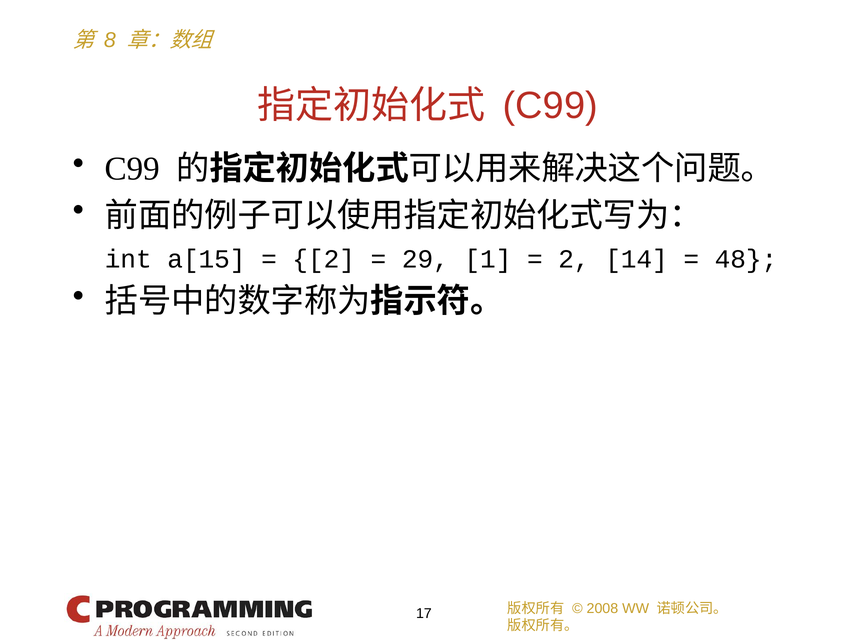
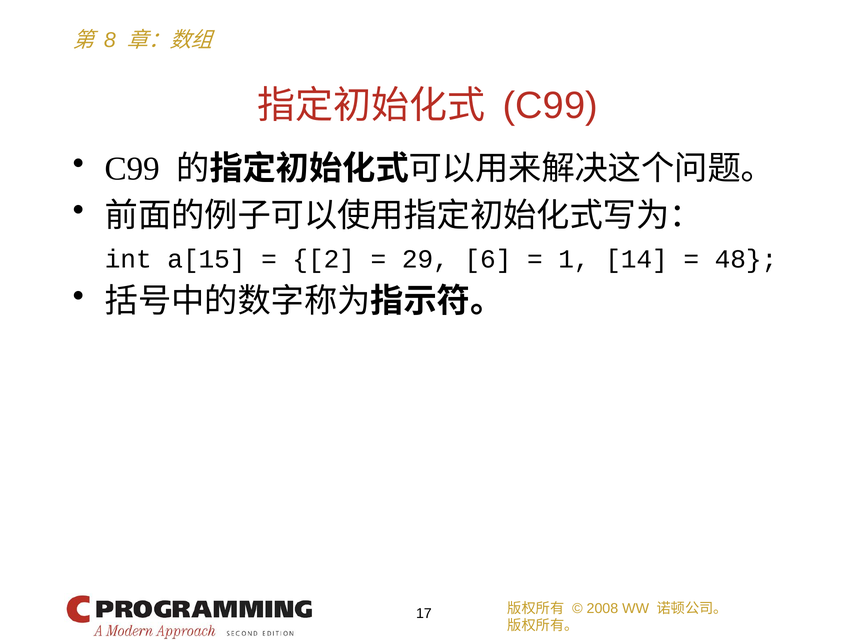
1: 1 -> 6 (488, 259)
2: 2 -> 1 (574, 259)
